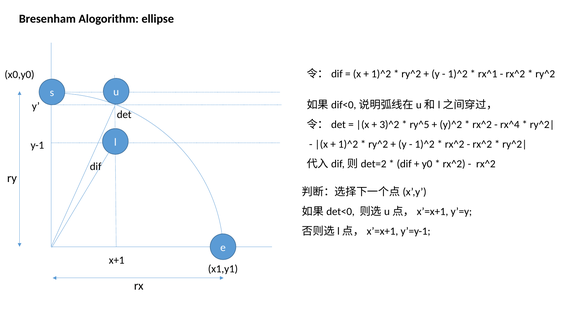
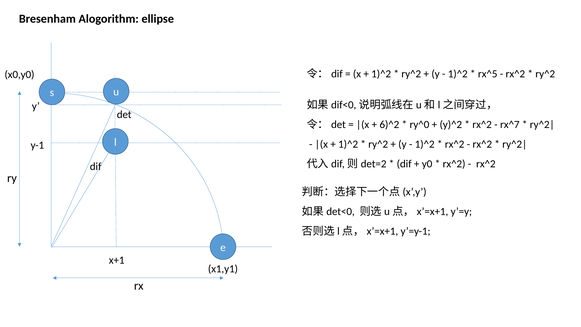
rx^1: rx^1 -> rx^5 (488, 74)
3)^2: 3)^2 -> 6)^2 (389, 125)
ry^5: ry^5 -> ry^0 (419, 125)
rx^4: rx^4 -> rx^7 (510, 125)
